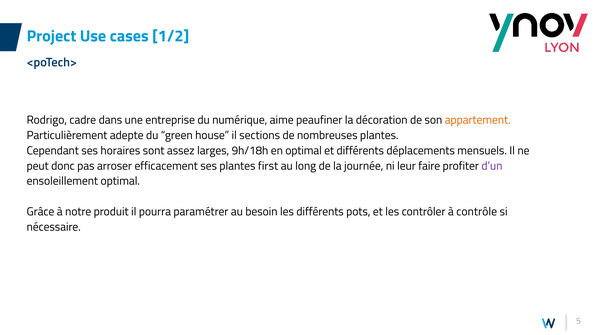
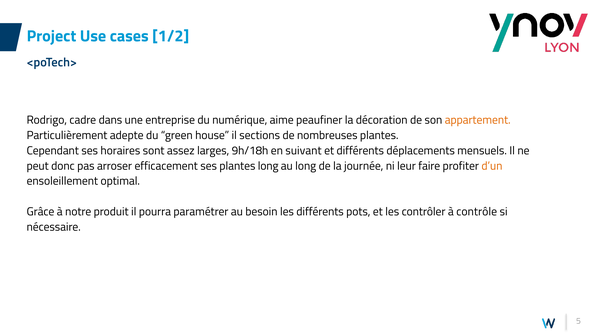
en optimal: optimal -> suivant (303, 151)
plantes first: first -> long (268, 166)
d’un colour: purple -> orange (492, 166)
